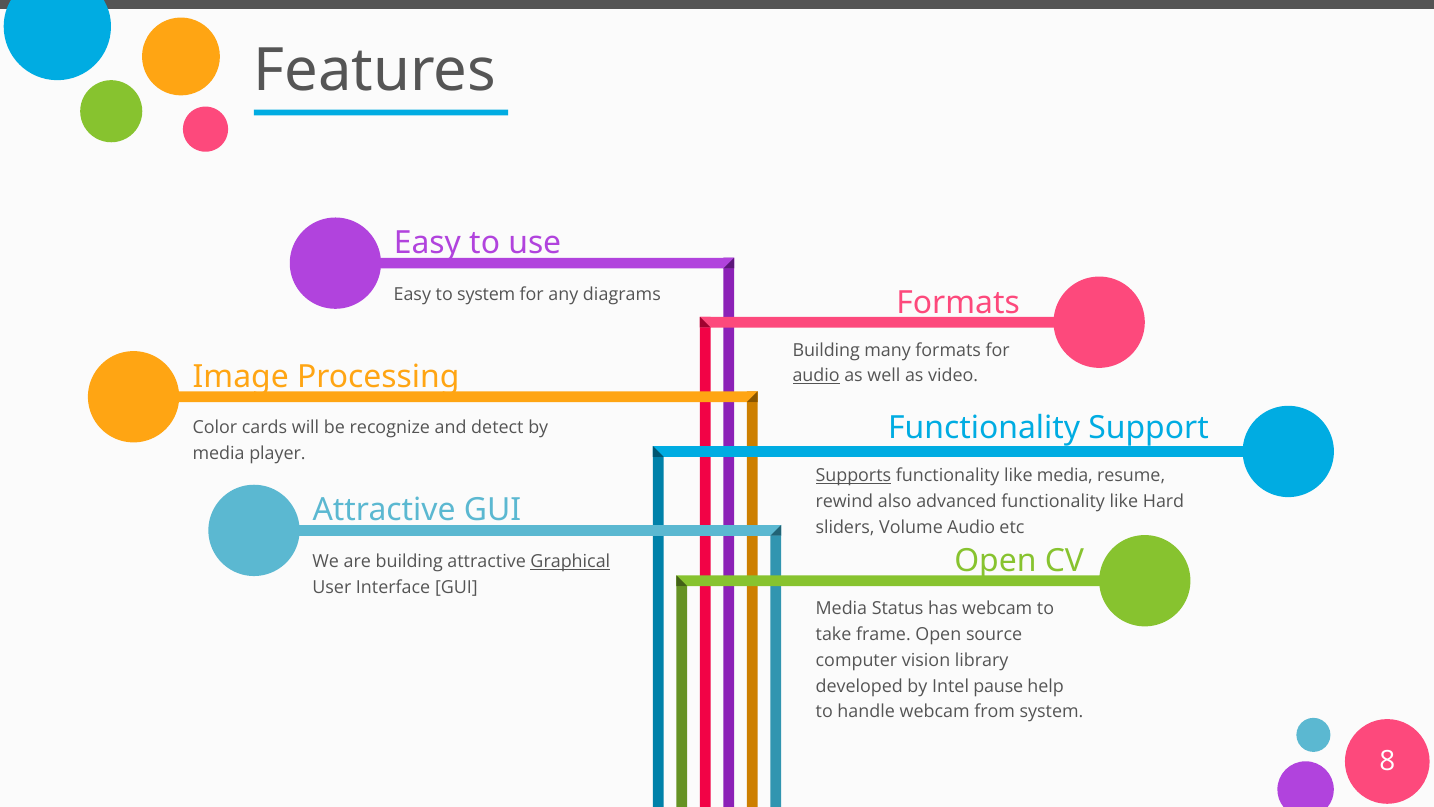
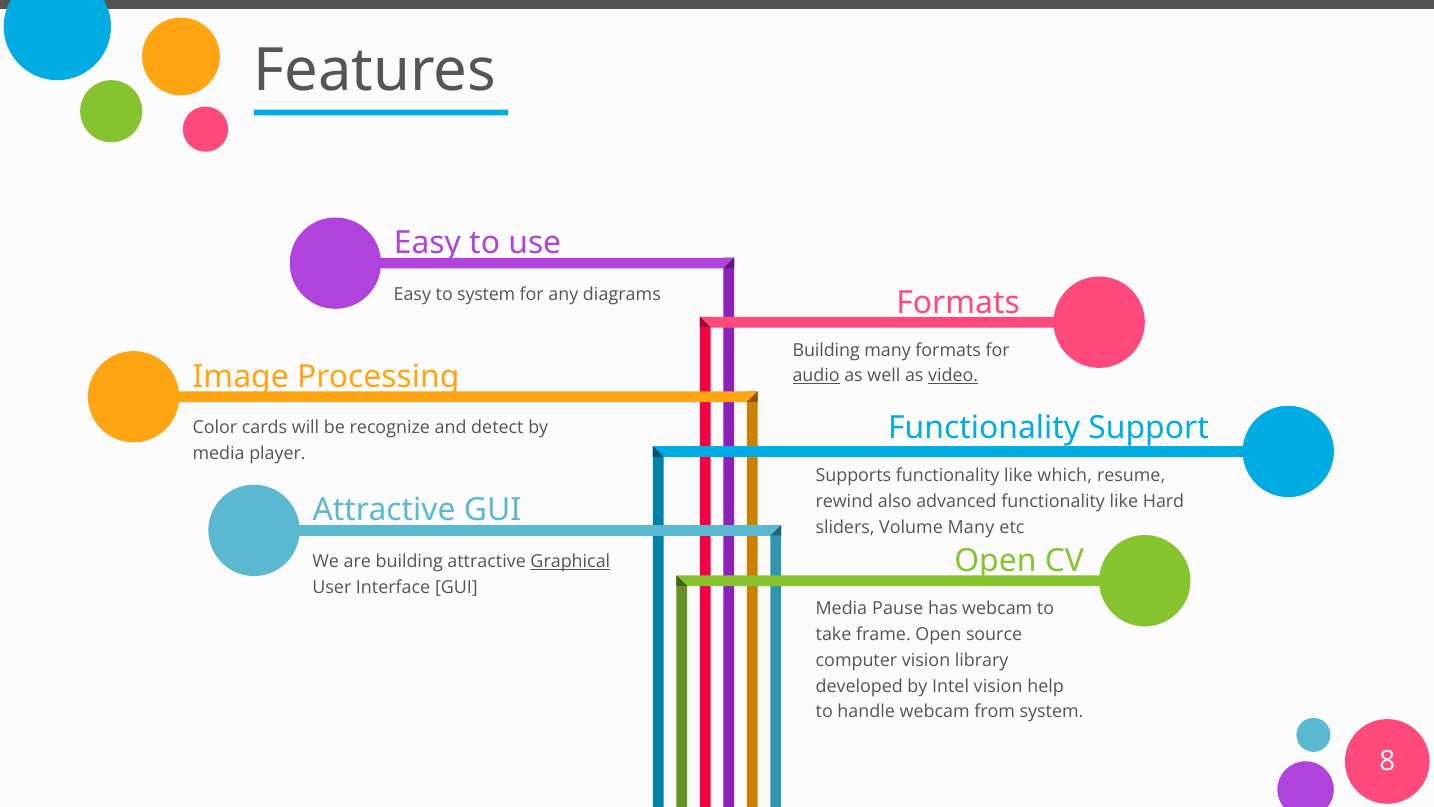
video underline: none -> present (953, 376)
Supports underline: present -> none (853, 476)
like media: media -> which (1065, 476)
Volume Audio: Audio -> Many (971, 527)
Status: Status -> Pause (898, 609)
Intel pause: pause -> vision (998, 686)
